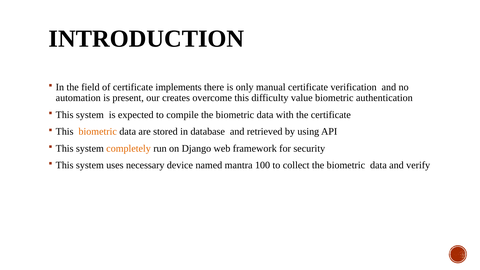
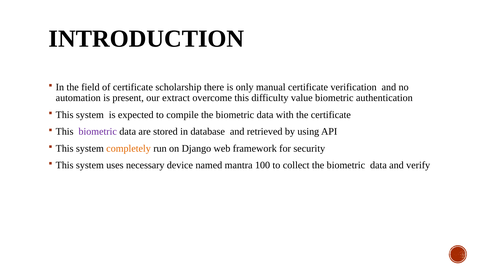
implements: implements -> scholarship (178, 87)
creates: creates -> extract (176, 98)
biometric colour: orange -> purple (98, 132)
